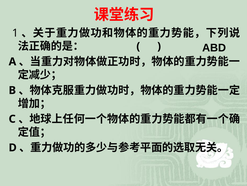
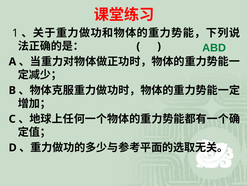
ABD colour: black -> green (214, 48)
